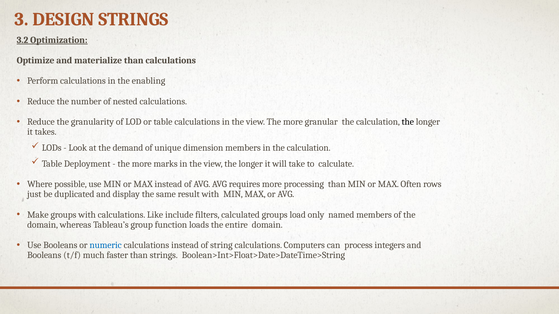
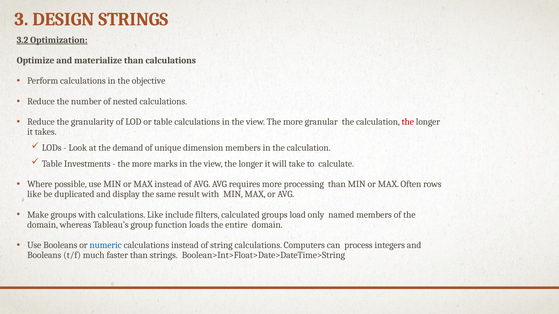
enabling: enabling -> objective (149, 81)
the colour: black -> red (408, 122)
Deployment: Deployment -> Investments (87, 164)
just: just -> like (34, 194)
